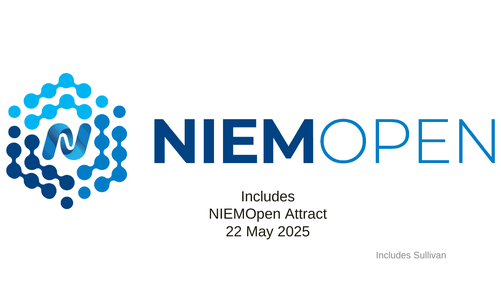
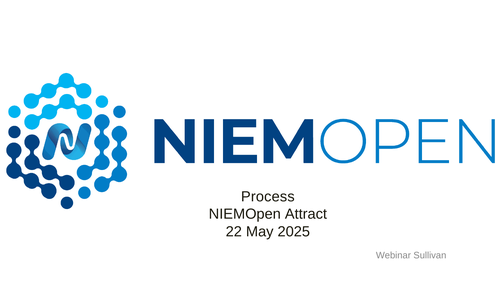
Includes: Includes -> Process (268, 196)
Includes: Includes -> Webinar (393, 255)
